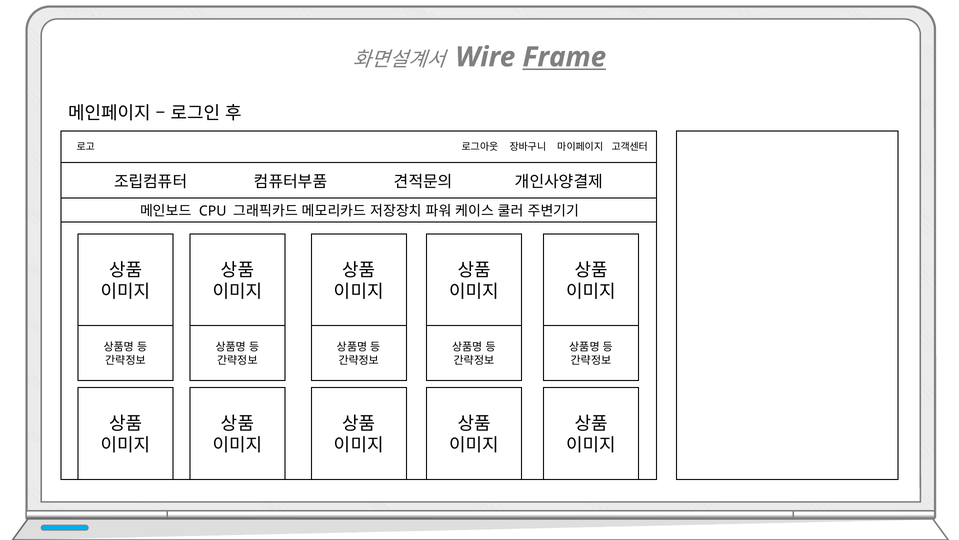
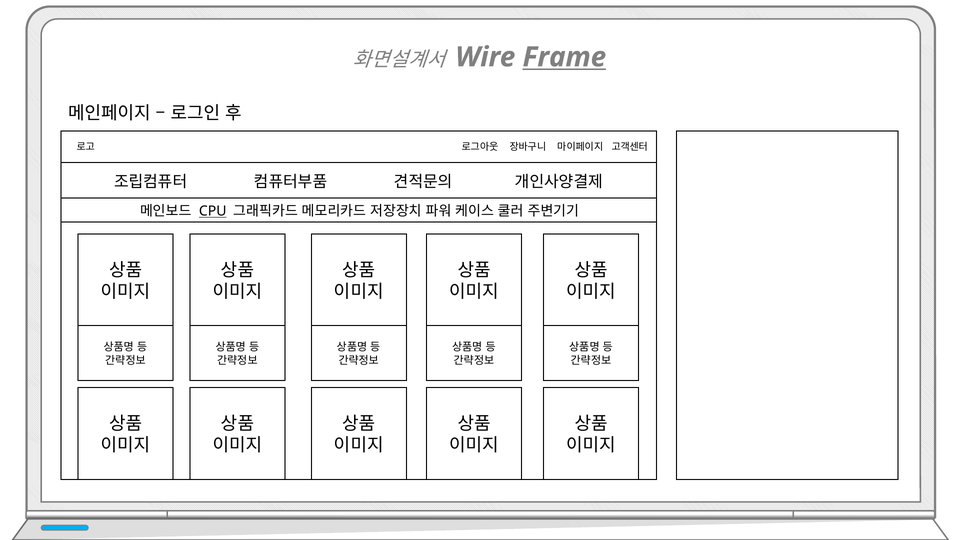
CPU underline: none -> present (213, 211)
